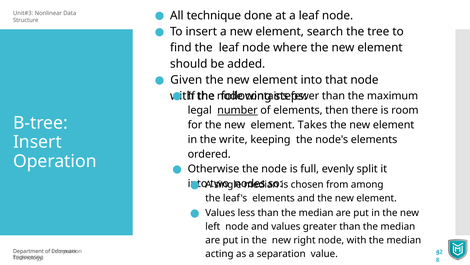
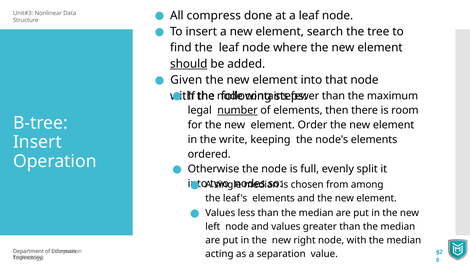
technique: technique -> compress (214, 15)
should underline: none -> present (189, 64)
Takes: Takes -> Order (312, 125)
